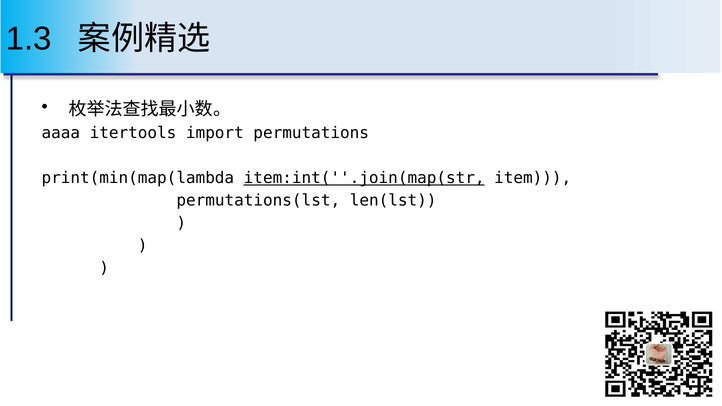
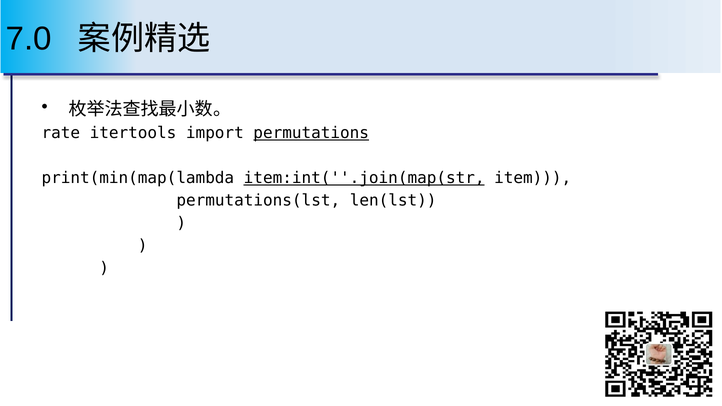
1.3: 1.3 -> 7.0 (29, 39)
aaaa: aaaa -> rate (61, 133)
permutations underline: none -> present (311, 133)
